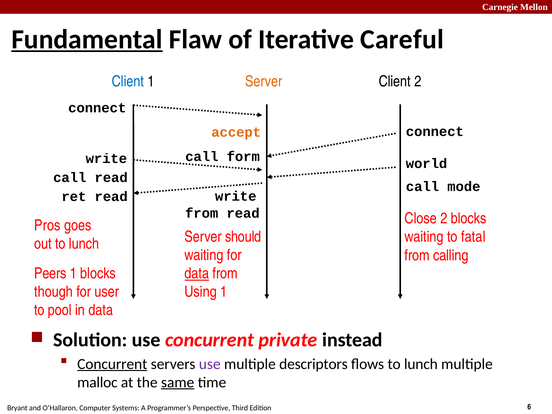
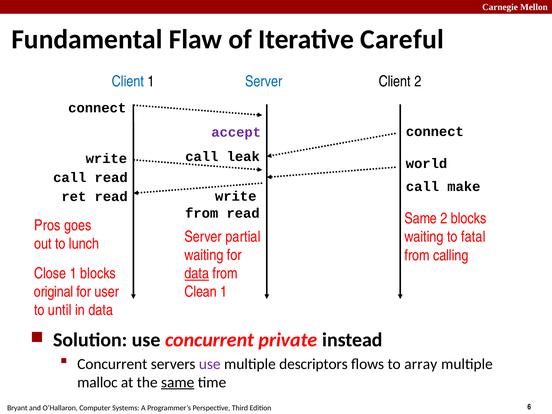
Fundamental underline: present -> none (87, 39)
Server colour: orange -> blue (264, 81)
accept colour: orange -> purple (236, 132)
form: form -> leak (243, 157)
mode: mode -> make (464, 187)
Close: Close -> Same (421, 218)
should: should -> partial (243, 237)
Peers: Peers -> Close (50, 273)
though: though -> original (54, 292)
Using: Using -> Clean (201, 292)
pool: pool -> until (60, 310)
Concurrent underline: present -> none (112, 364)
flows to lunch: lunch -> array (421, 364)
